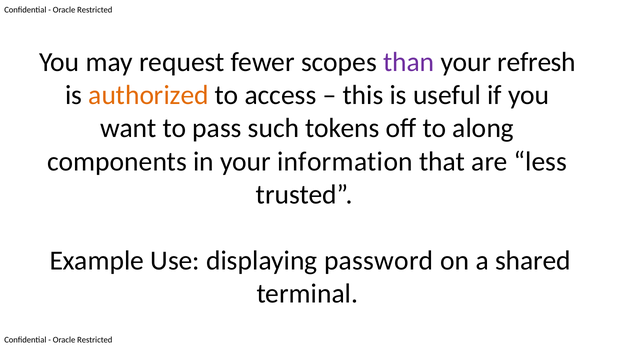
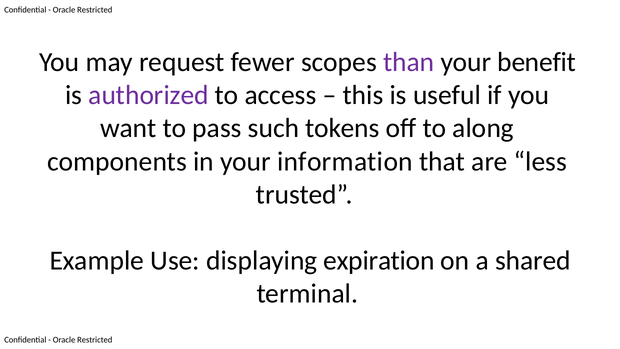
refresh: refresh -> benefit (537, 62)
authorized colour: orange -> purple (149, 95)
password: password -> expiration (379, 261)
